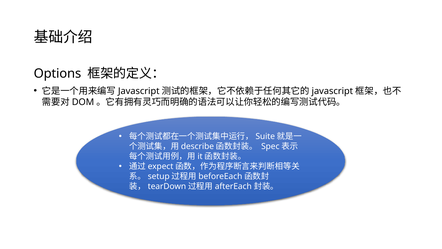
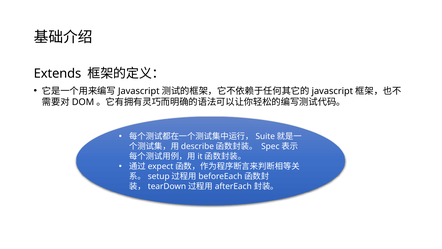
Options: Options -> Extends (57, 73)
